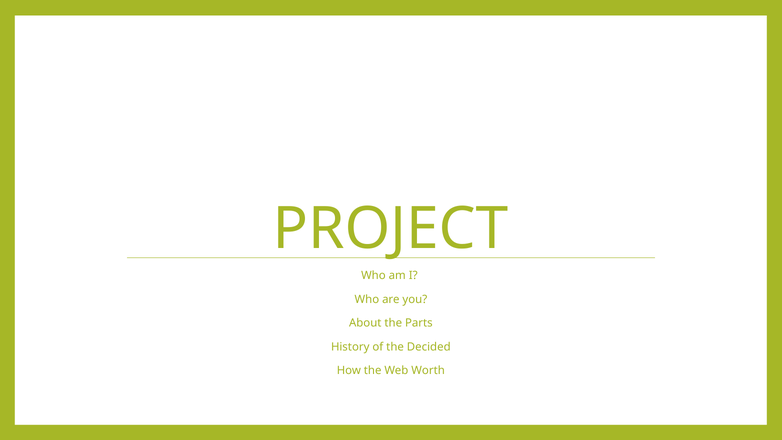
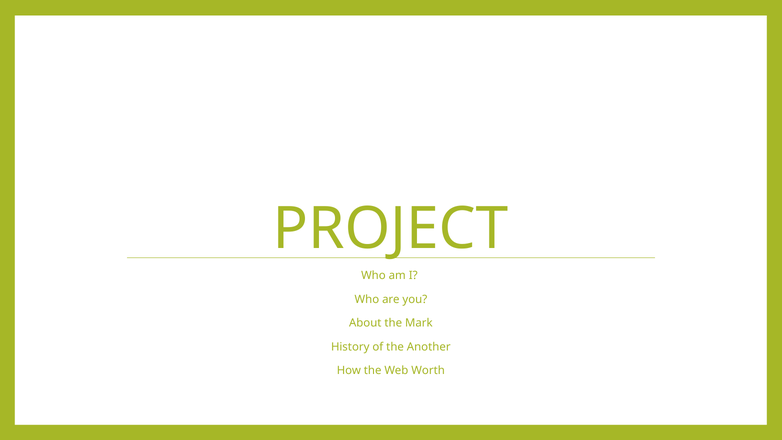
Parts: Parts -> Mark (419, 323)
Decided: Decided -> Another (429, 347)
